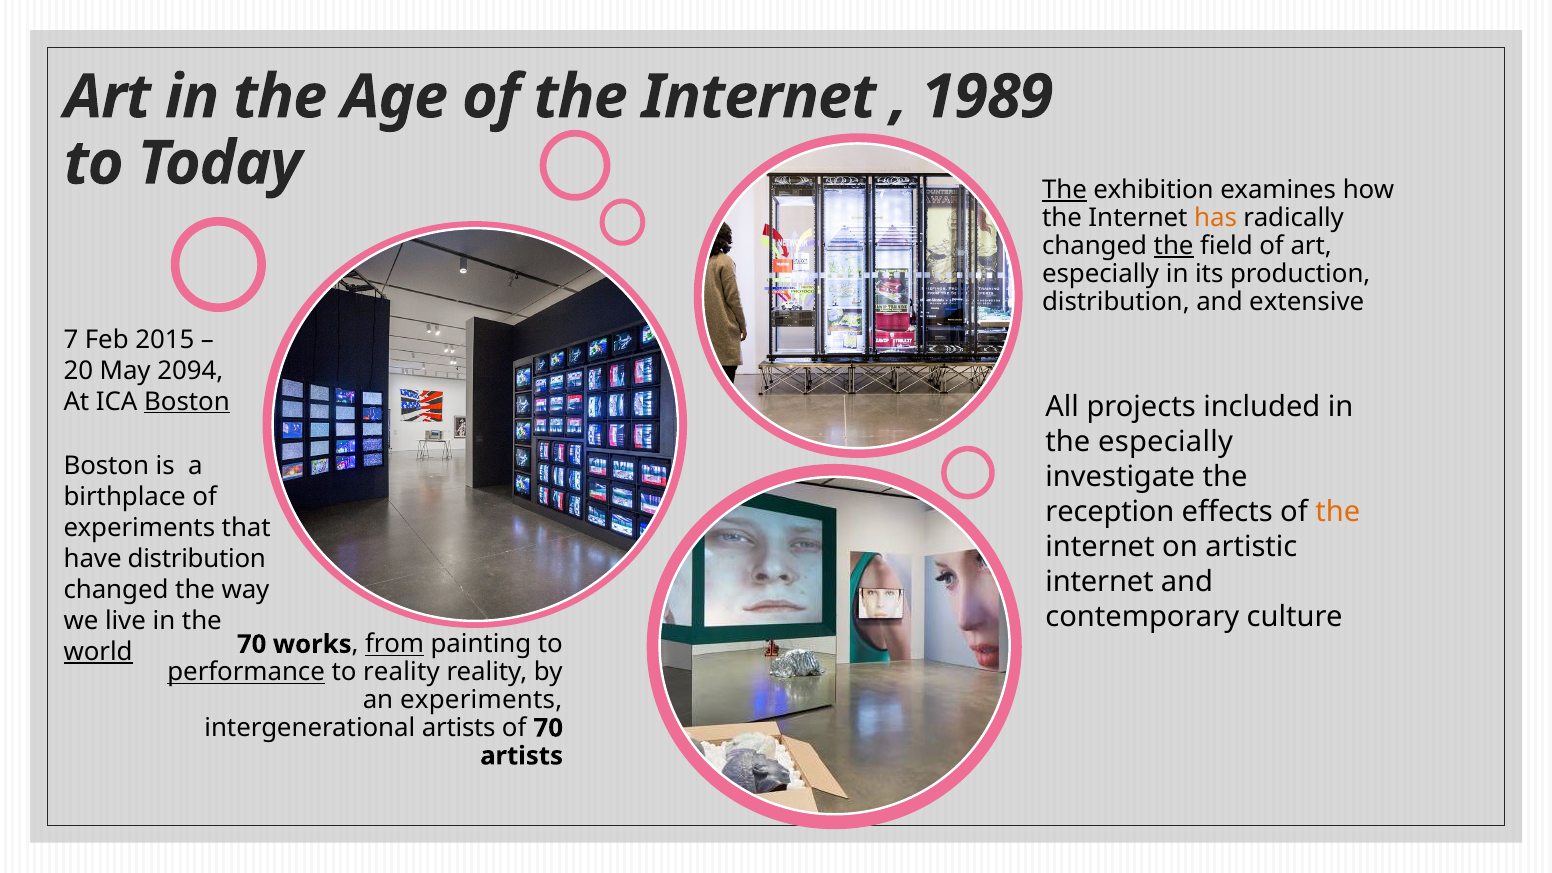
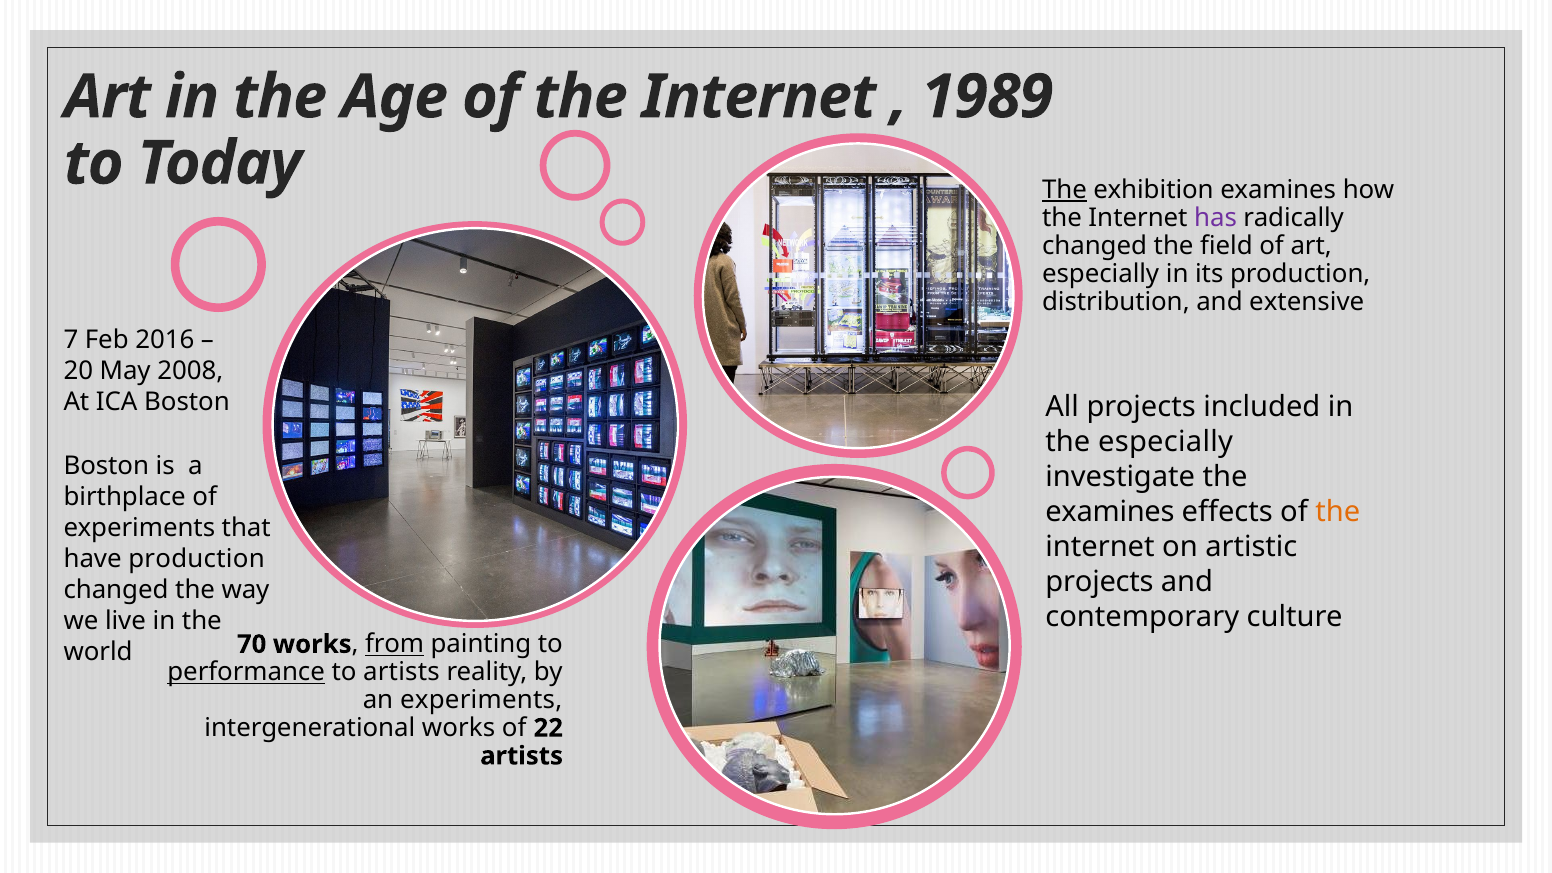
has colour: orange -> purple (1216, 218)
the underline: present -> none (1174, 246)
2015: 2015 -> 2016 (165, 339)
2094: 2094 -> 2008 (190, 371)
Boston underline: present -> none (187, 402)
reception: reception -> examines (1110, 512)
have distribution: distribution -> production (197, 559)
internet: internet -> projects (1100, 582)
world underline: present -> none (98, 652)
to reality: reality -> artists (401, 672)
intergenerational artists: artists -> works (459, 728)
of 70: 70 -> 22 (548, 728)
